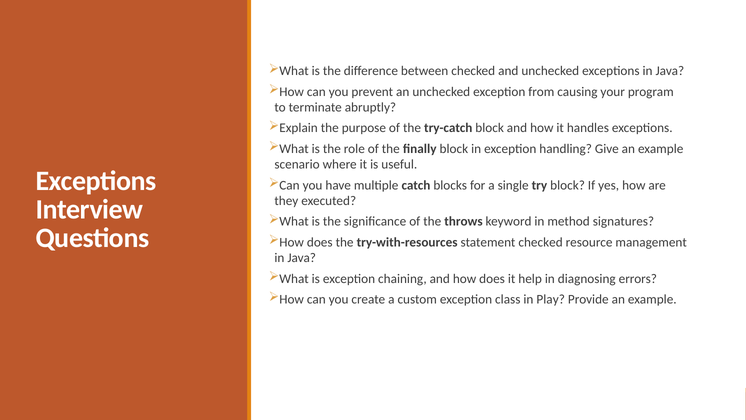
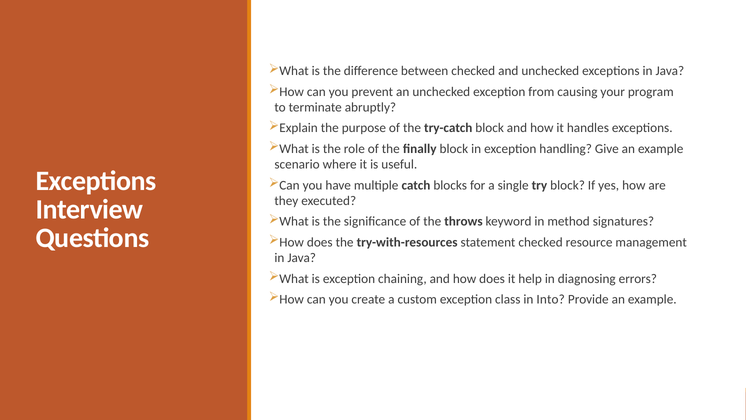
Play: Play -> Into (551, 299)
